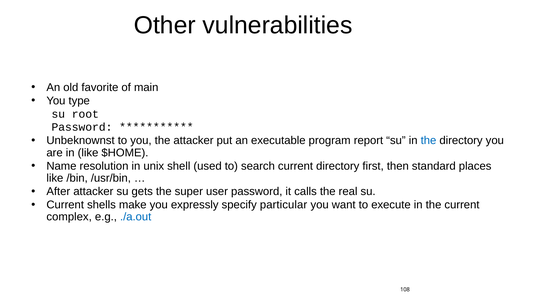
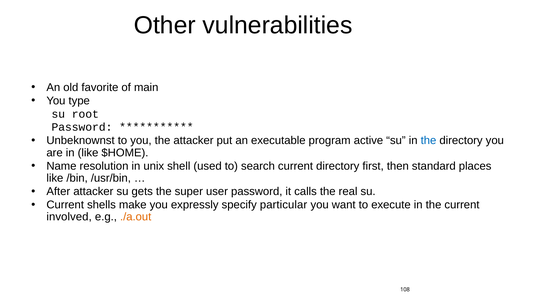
report: report -> active (368, 140)
complex: complex -> involved (69, 217)
./a.out colour: blue -> orange (136, 217)
